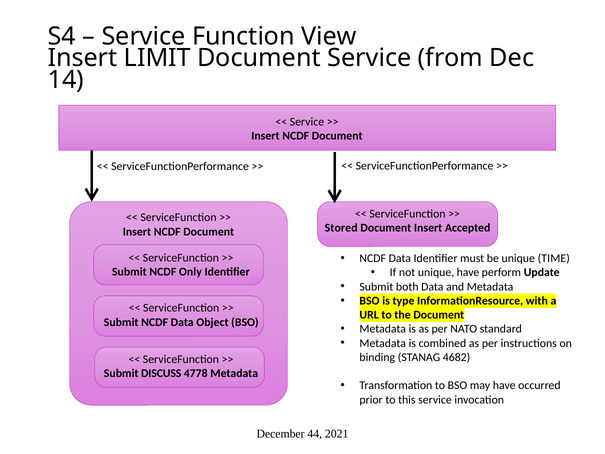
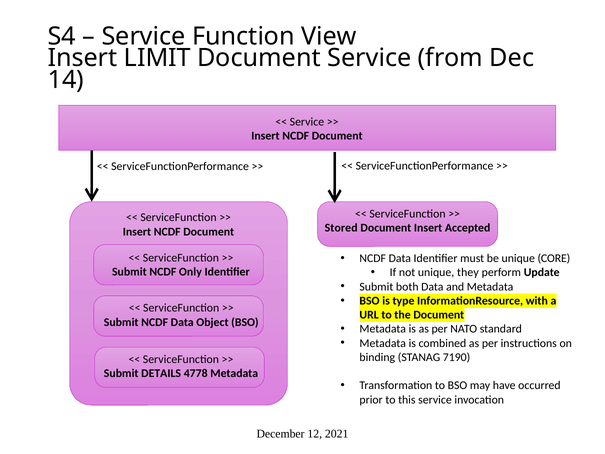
TIME: TIME -> CORE (554, 258)
unique have: have -> they (468, 272)
4682: 4682 -> 7190 (457, 357)
DISCUSS: DISCUSS -> DETAILS (161, 373)
44: 44 -> 12 (315, 433)
